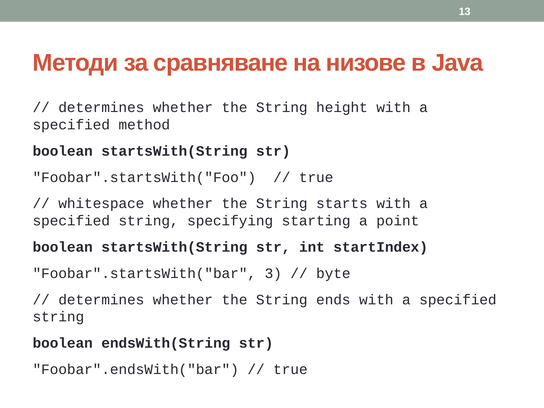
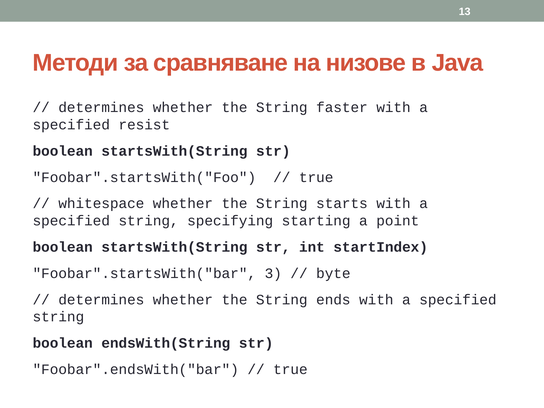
height: height -> faster (342, 108)
method: method -> resist (144, 125)
